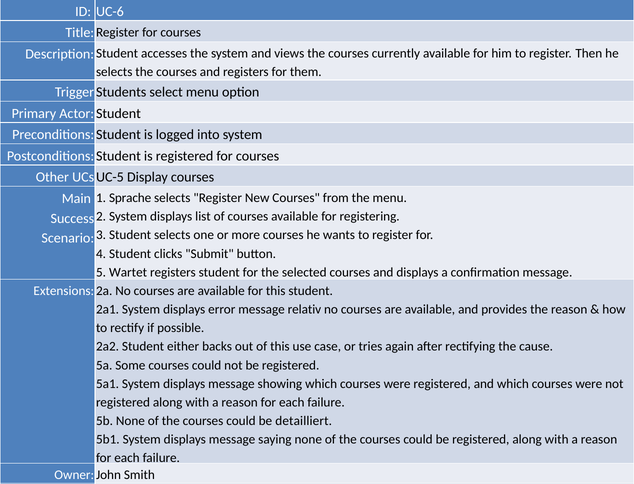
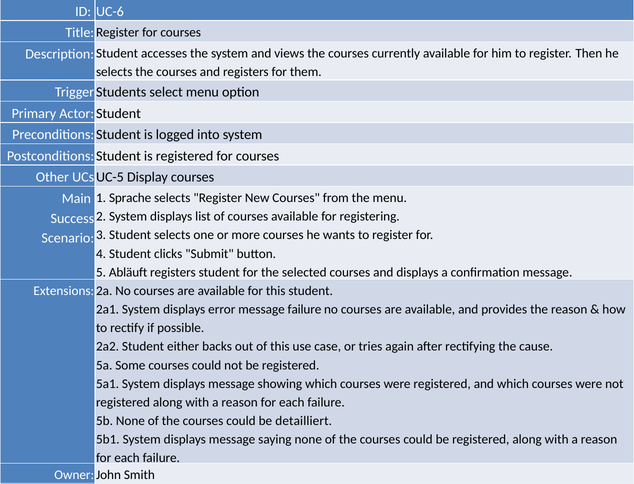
Wartet: Wartet -> Abläuft (128, 272)
message relativ: relativ -> failure (304, 310)
